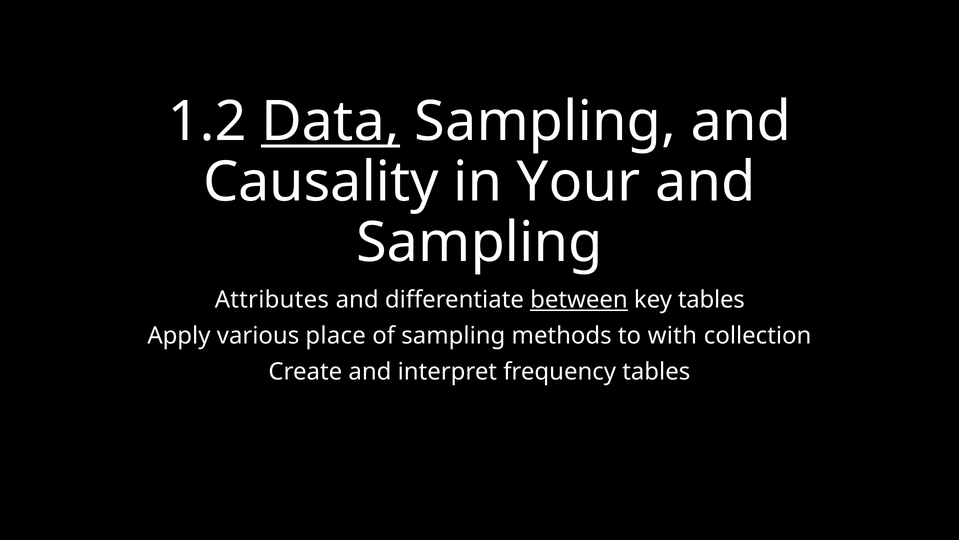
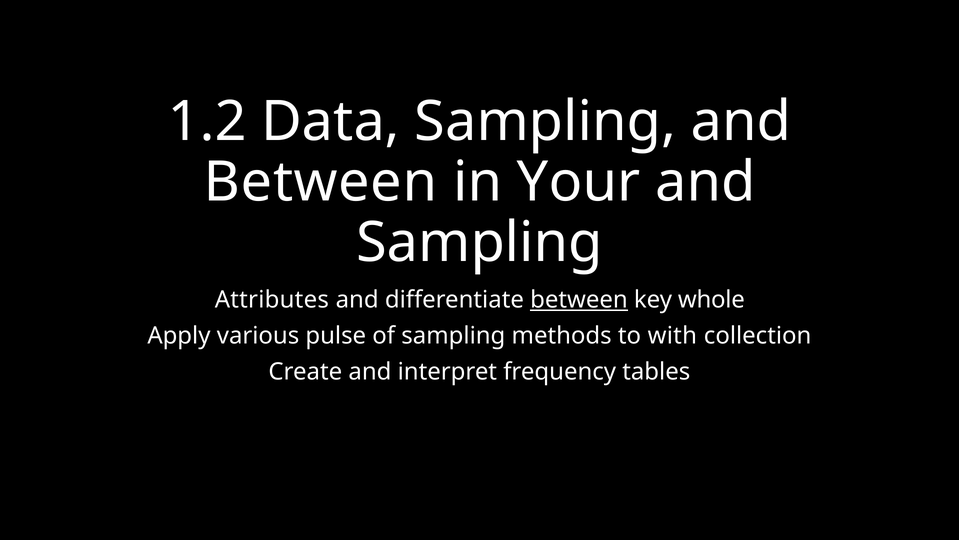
Data underline: present -> none (330, 122)
Causality: Causality -> Between (321, 182)
key tables: tables -> whole (711, 300)
place: place -> pulse (336, 336)
